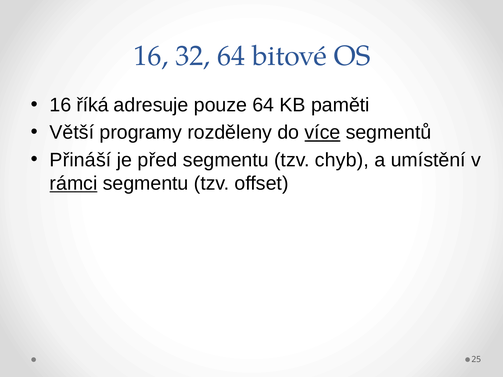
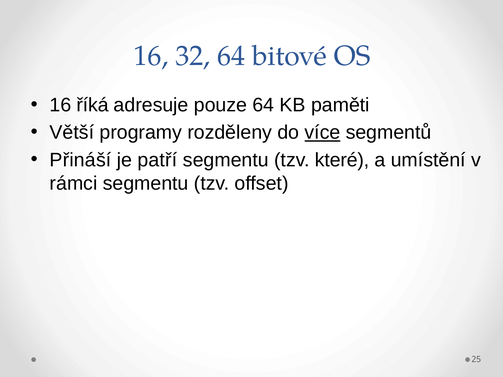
před: před -> patří (157, 160)
chyb: chyb -> které (342, 160)
rámci underline: present -> none (74, 184)
